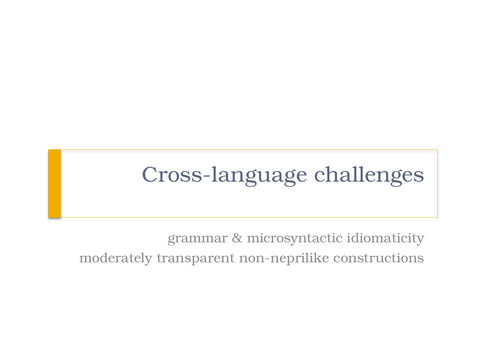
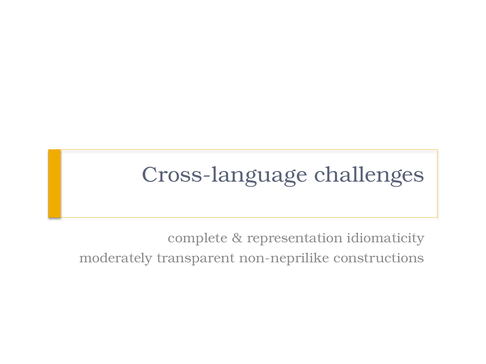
grammar: grammar -> complete (198, 238)
microsyntactic: microsyntactic -> representation (295, 238)
